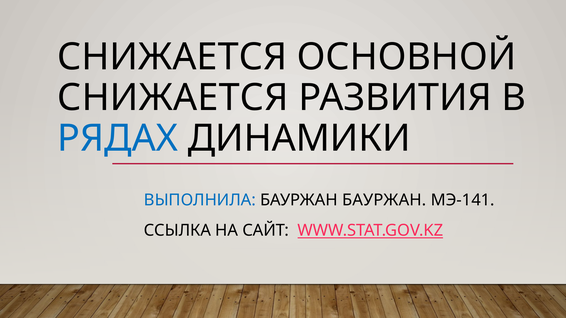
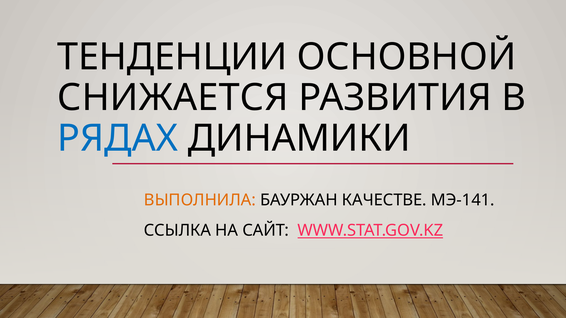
СНИЖАЕТСЯ: СНИЖАЕТСЯ -> ТЕНДЕНЦИИ (172, 57)
ВЫПОЛНИЛА colour: blue -> orange (200, 200)
БАУРЖАН БАУРЖАН: БАУРЖАН -> КАЧЕСТВЕ (384, 200)
